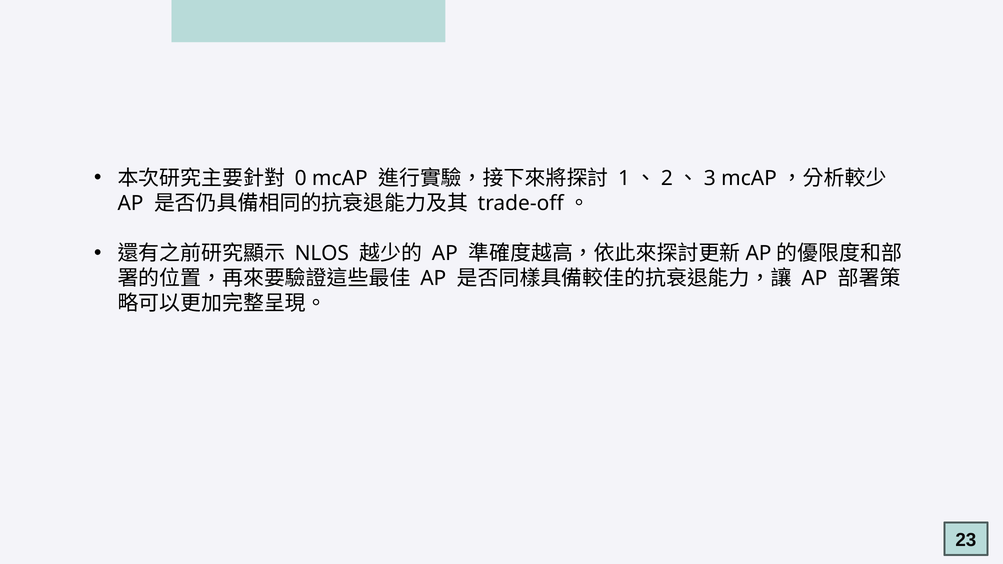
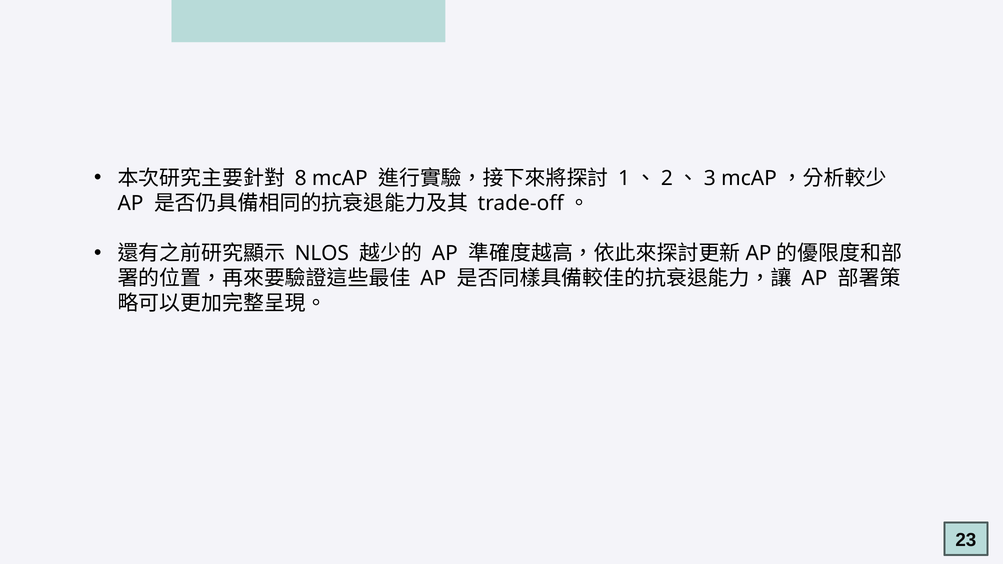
0: 0 -> 8 (301, 178)
